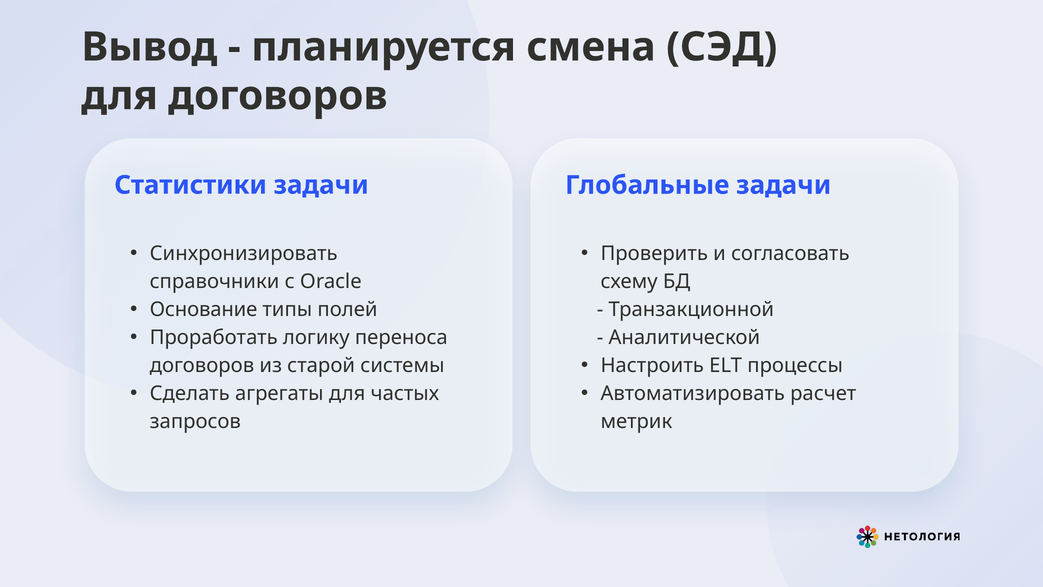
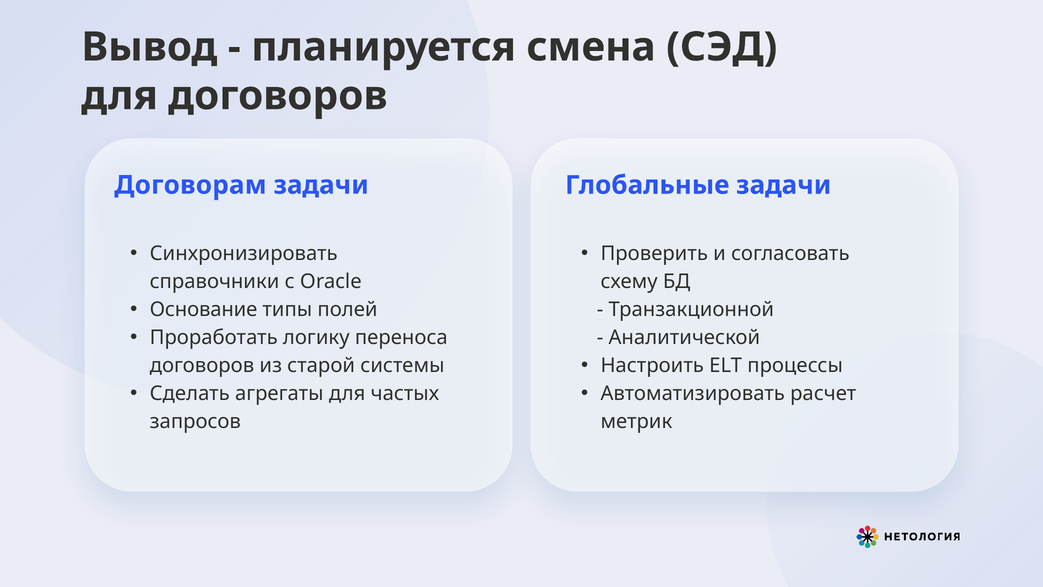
Статистики: Статистики -> Договорам (190, 185)
